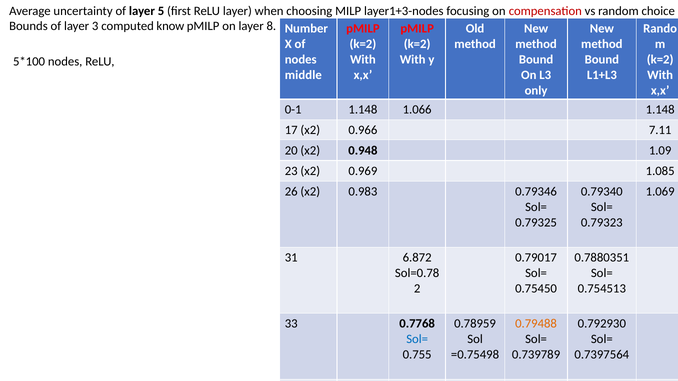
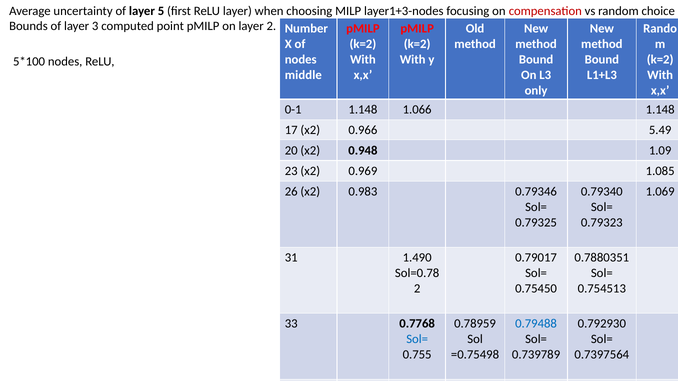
know: know -> point (170, 26)
layer 8: 8 -> 2 (271, 26)
7.11: 7.11 -> 5.49 (660, 130)
6.872: 6.872 -> 1.490 (417, 258)
0.79488 colour: orange -> blue (536, 324)
